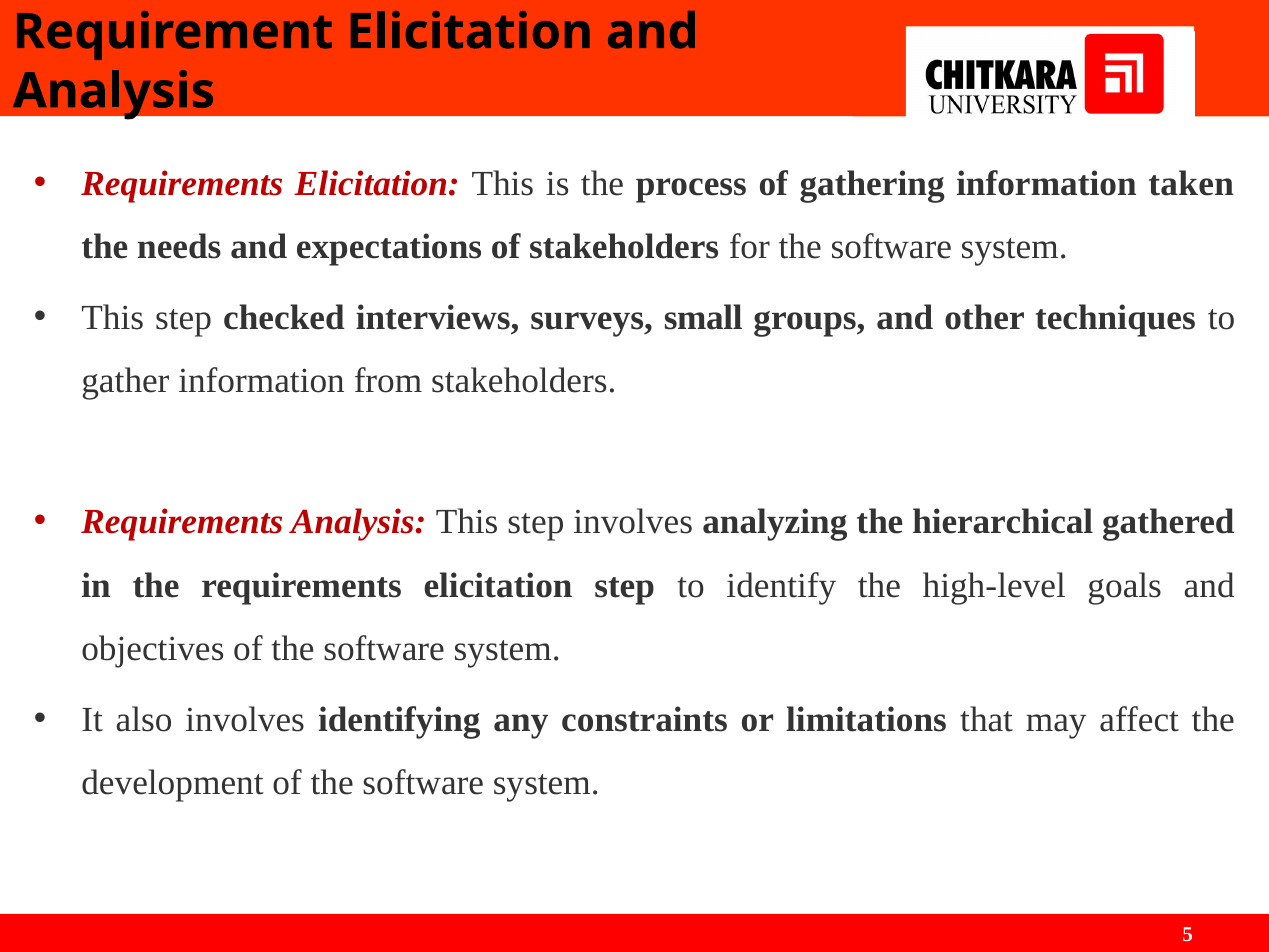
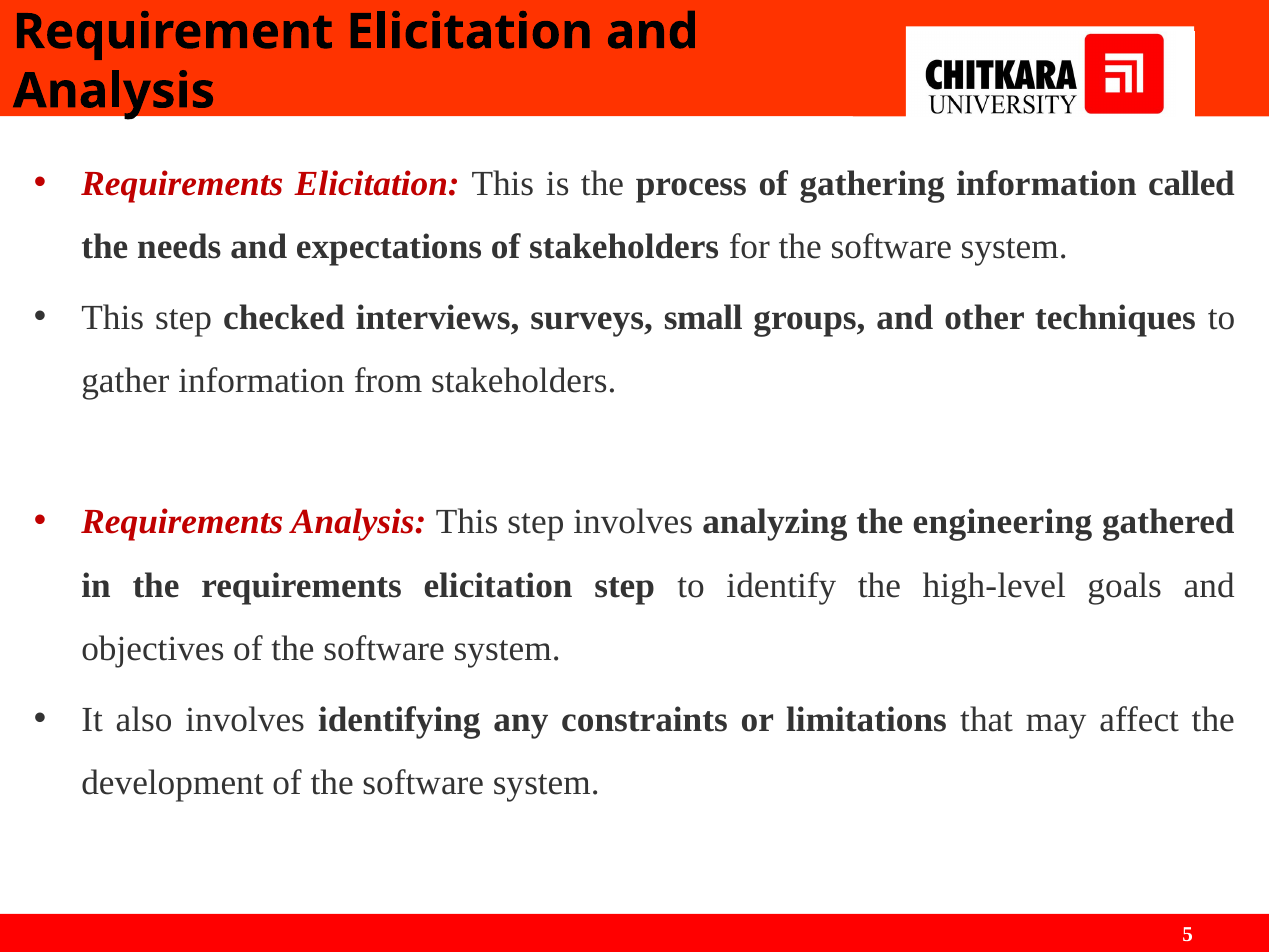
taken: taken -> called (1192, 184)
hierarchical: hierarchical -> engineering (1003, 522)
